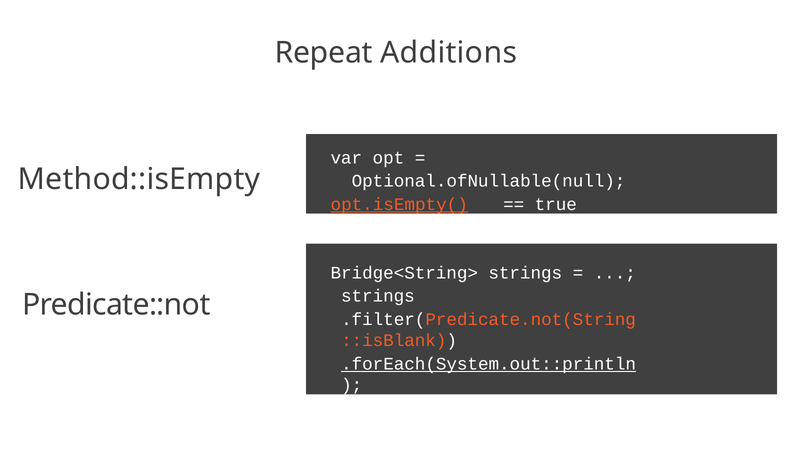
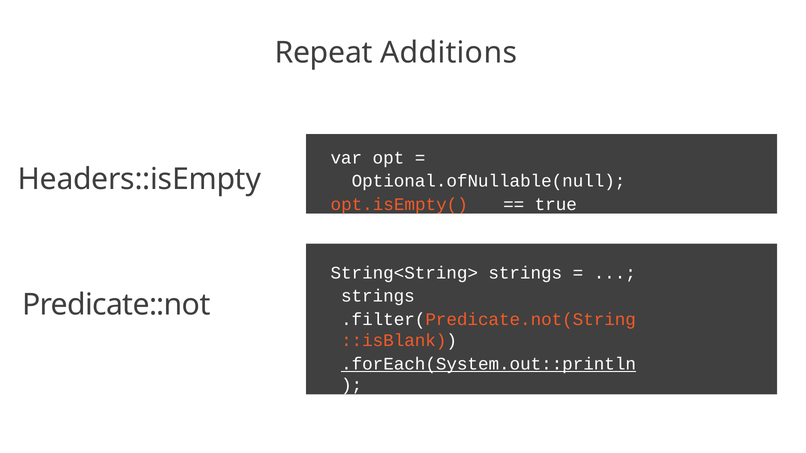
Method::isEmpty: Method::isEmpty -> Headers::isEmpty (139, 180)
opt.isEmpty( underline: present -> none (399, 204)
Bridge<String>: Bridge<String> -> String<String> (404, 273)
